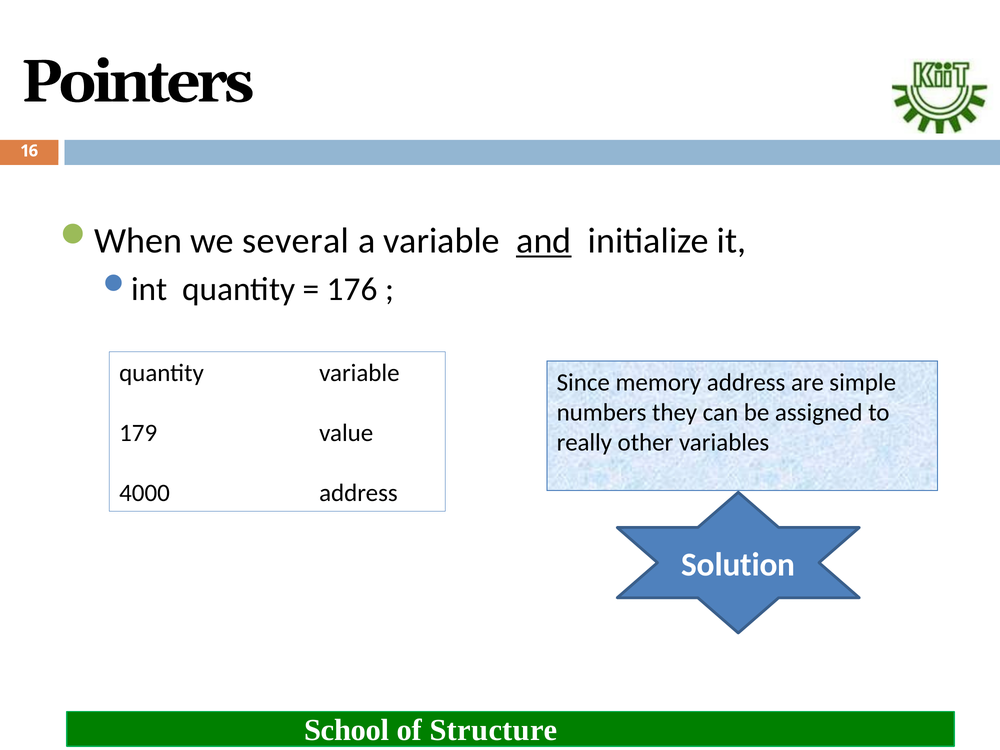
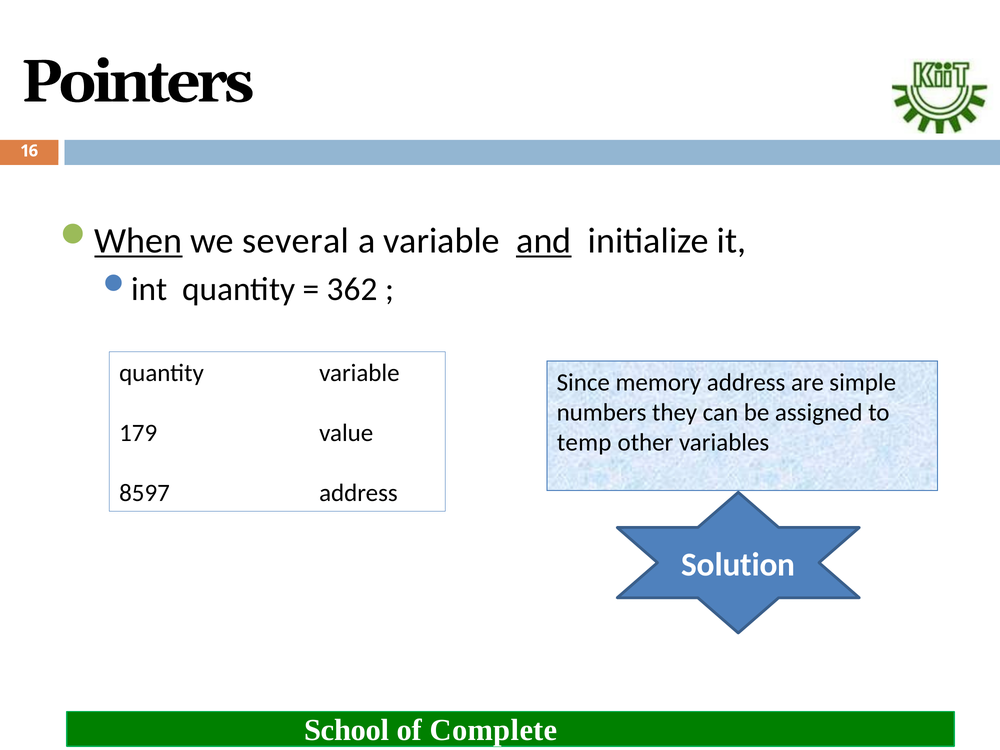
When underline: none -> present (138, 241)
176: 176 -> 362 (352, 289)
really: really -> temp (584, 443)
4000: 4000 -> 8597 (145, 493)
Structure: Structure -> Complete (494, 730)
